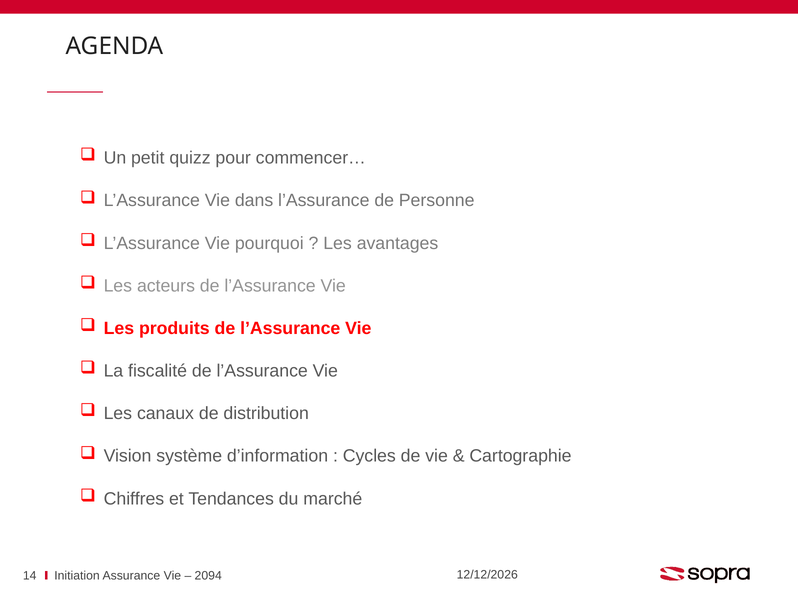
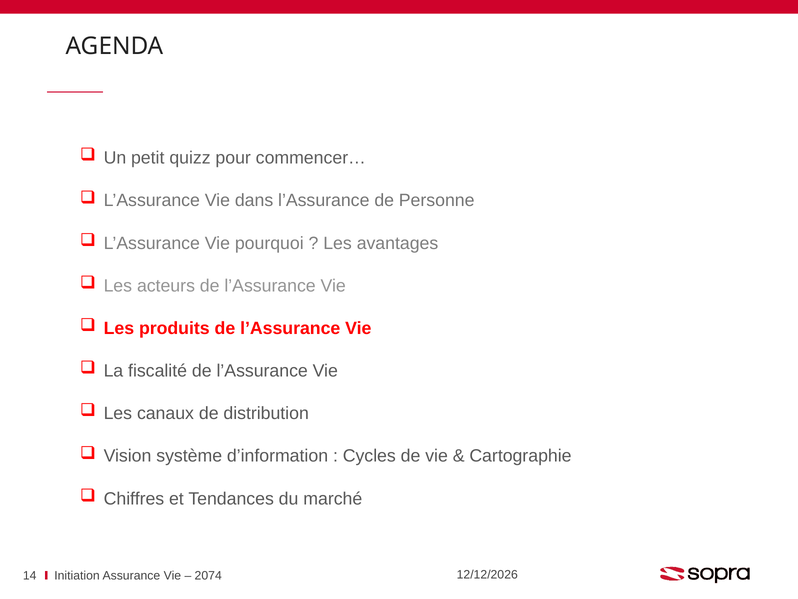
2094: 2094 -> 2074 (208, 575)
